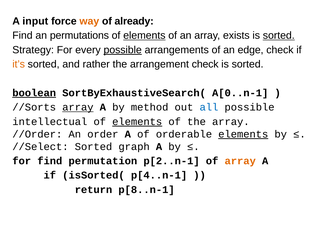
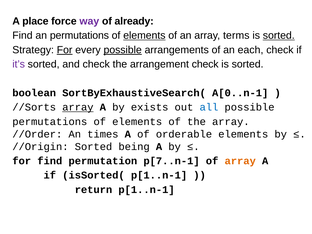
input: input -> place (35, 21)
way colour: orange -> purple (89, 21)
exists: exists -> terms (236, 36)
For underline: none -> present (65, 50)
edge: edge -> each (251, 50)
it’s colour: orange -> purple (19, 64)
and rather: rather -> check (96, 64)
boolean underline: present -> none (34, 93)
method: method -> exists (150, 107)
intellectual: intellectual -> permutations (50, 122)
elements underline: present -> none (137, 122)
order: order -> times (103, 134)
elements underline: present -> none (243, 134)
//Select: //Select -> //Origin (40, 147)
graph: graph -> being (134, 147)
p[2..n-1: p[2..n-1 -> p[7..n-1 (172, 161)
isSorted( p[4..n-1: p[4..n-1 -> p[1..n-1 (159, 175)
return p[8..n-1: p[8..n-1 -> p[1..n-1 (147, 190)
